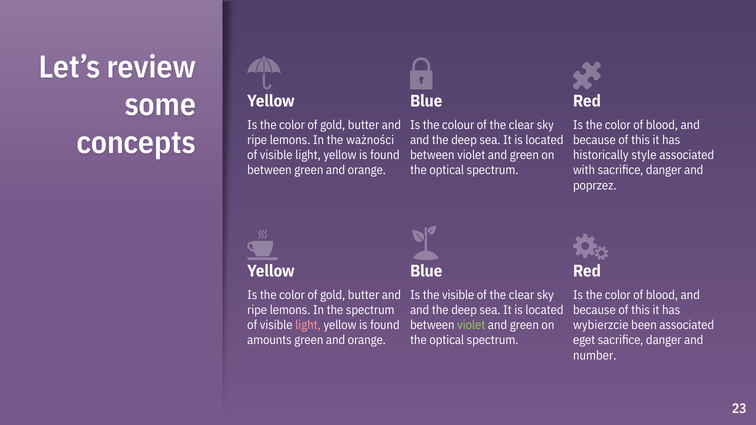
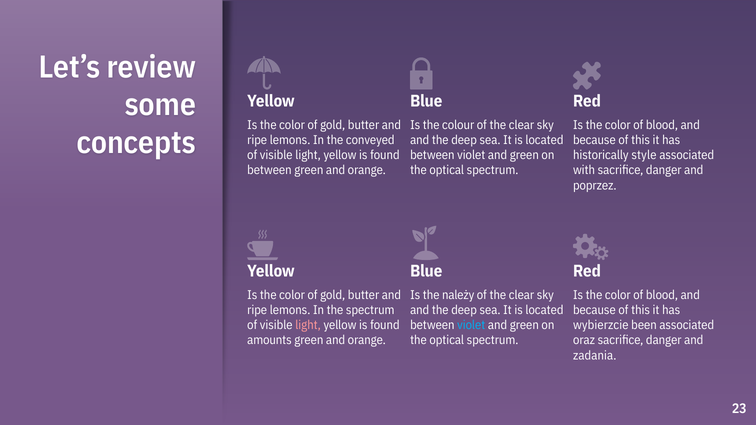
ważności: ważności -> conveyed (370, 140)
the visible: visible -> należy (458, 295)
violet colour: light green -> light blue (471, 325)
eget: eget -> oraz (584, 341)
number: number -> zadania (595, 356)
